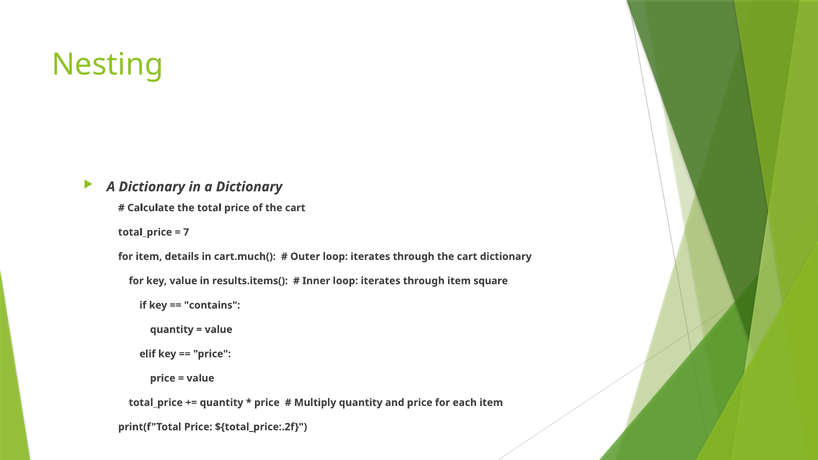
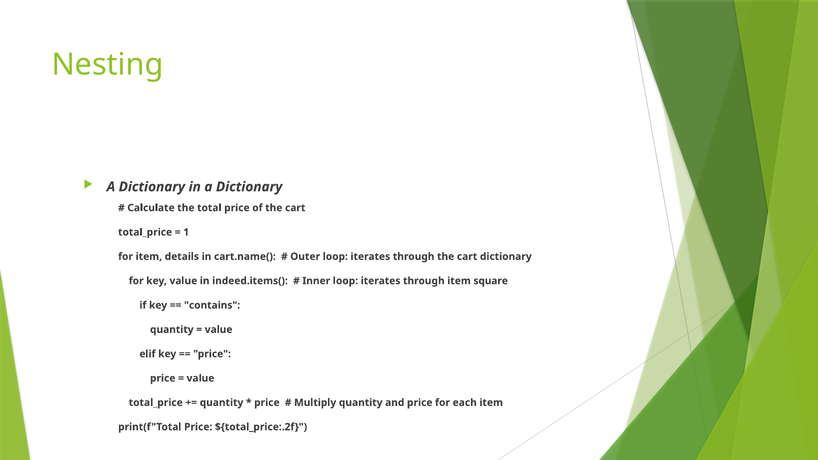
7: 7 -> 1 (186, 232)
cart.much(: cart.much( -> cart.name( (245, 257)
results.items(: results.items( -> indeed.items( (250, 281)
